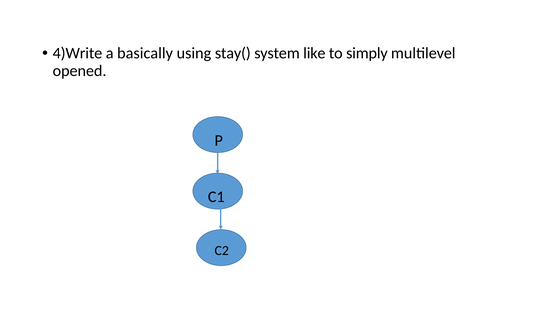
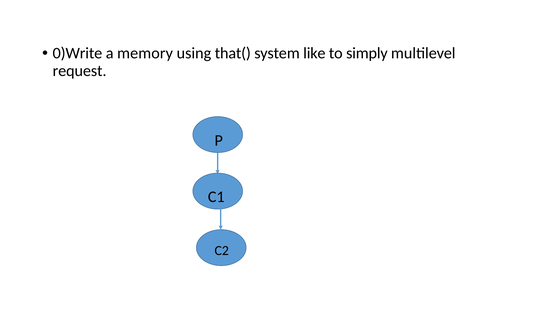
4)Write: 4)Write -> 0)Write (77, 53)
basically: basically -> memory (145, 53)
stay(: stay( -> that( (233, 53)
opened: opened -> request (80, 71)
